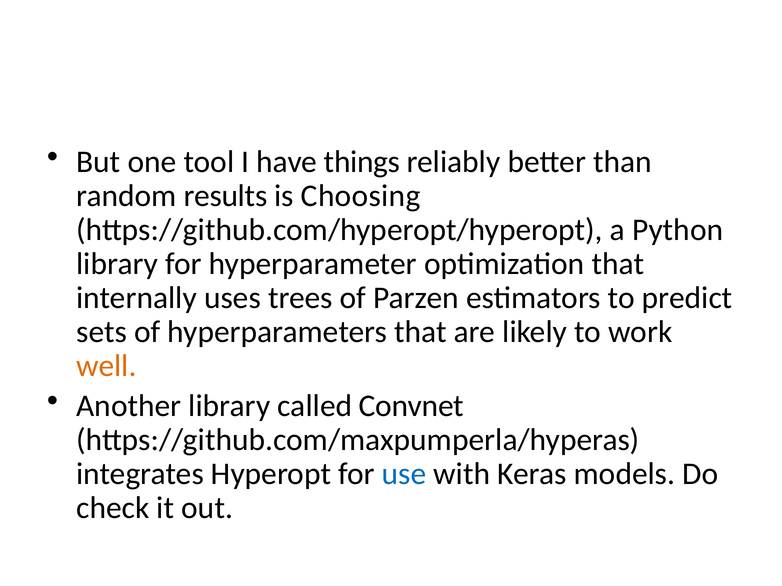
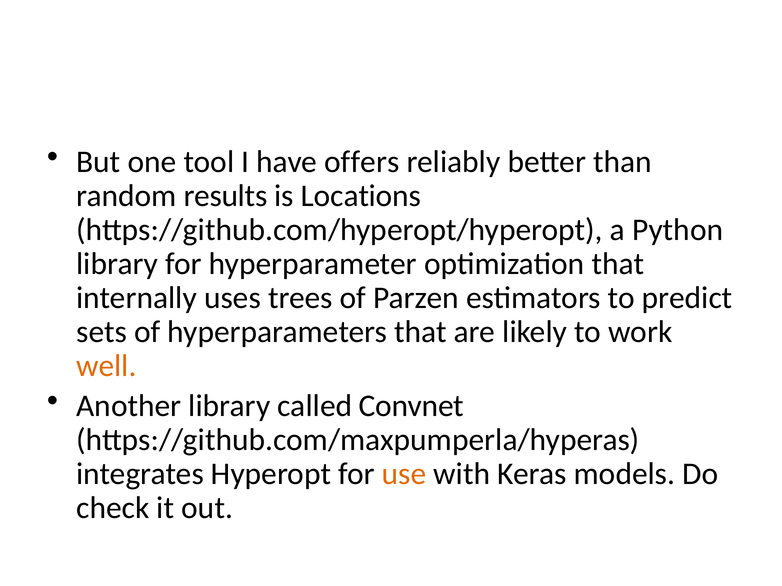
things: things -> offers (362, 162)
Choosing: Choosing -> Locations (361, 196)
use colour: blue -> orange (404, 474)
